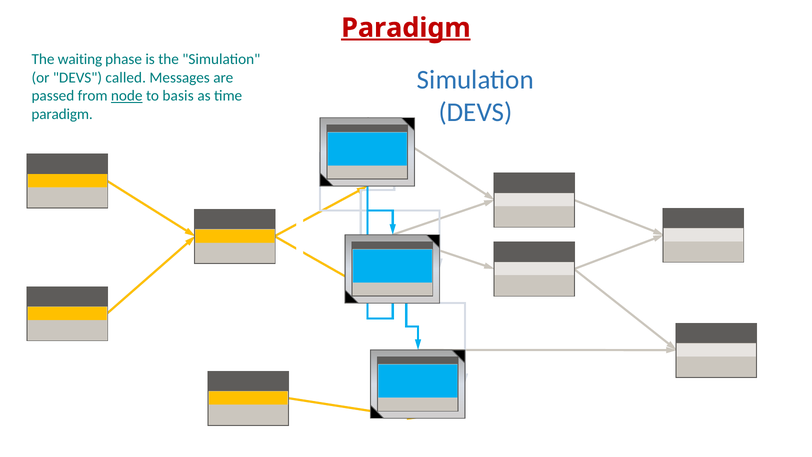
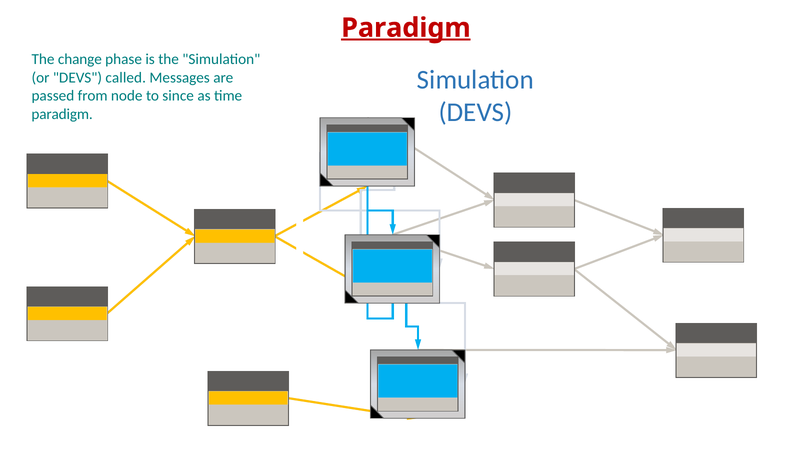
waiting: waiting -> change (80, 59)
node underline: present -> none (127, 96)
basis: basis -> since (178, 96)
